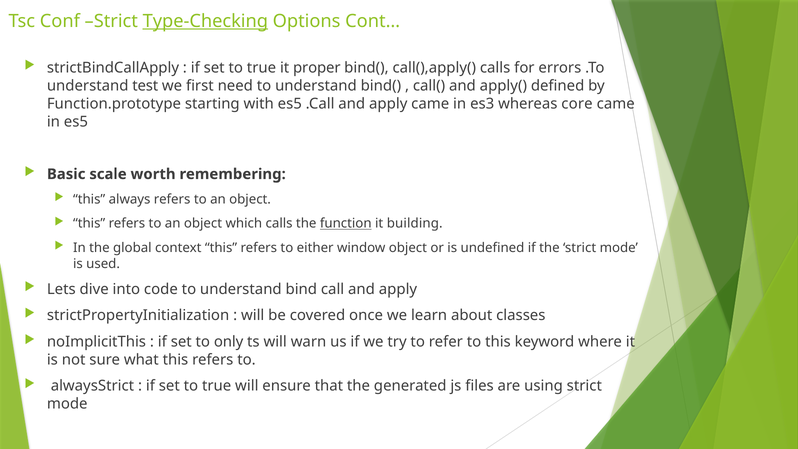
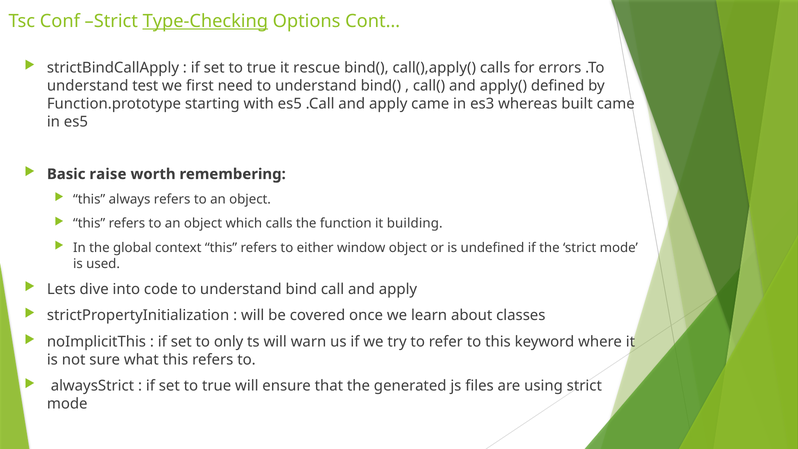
proper: proper -> rescue (317, 68)
core: core -> built (577, 104)
scale: scale -> raise (108, 174)
function underline: present -> none (346, 224)
